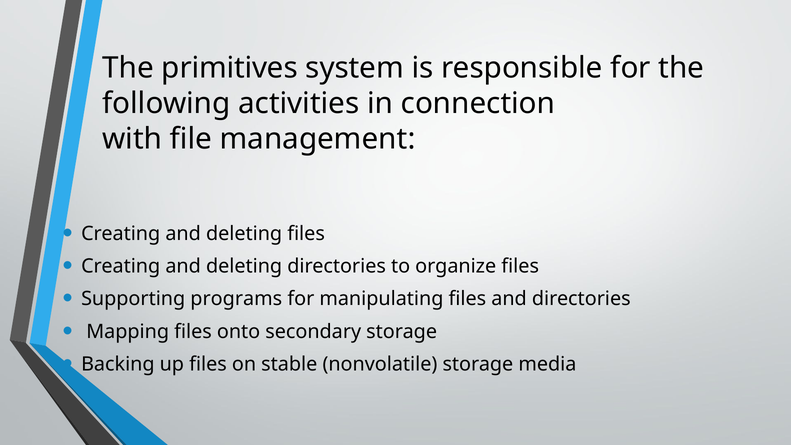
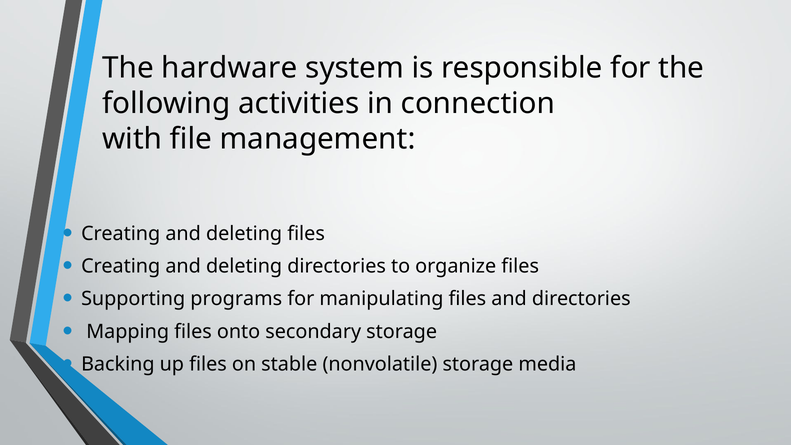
primitives: primitives -> hardware (229, 68)
